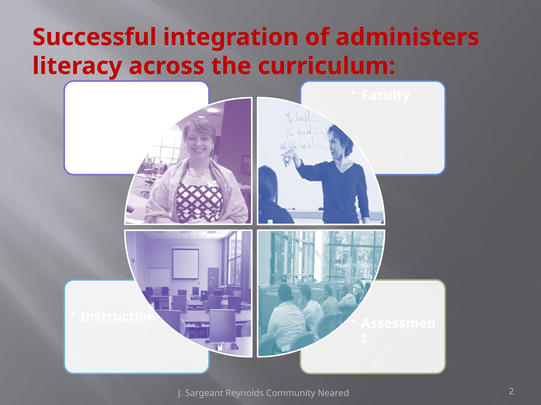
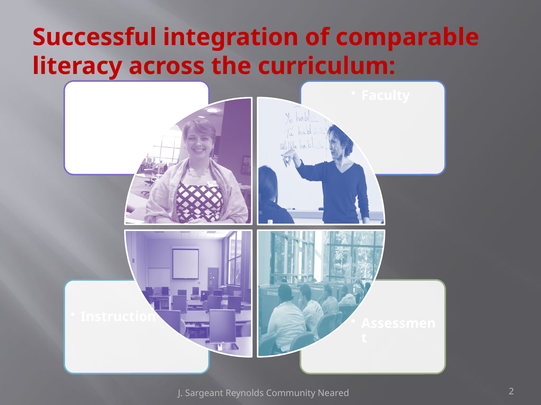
administers: administers -> comparable (407, 37)
